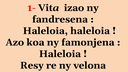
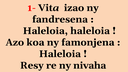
velona: velona -> nivaha (90, 65)
